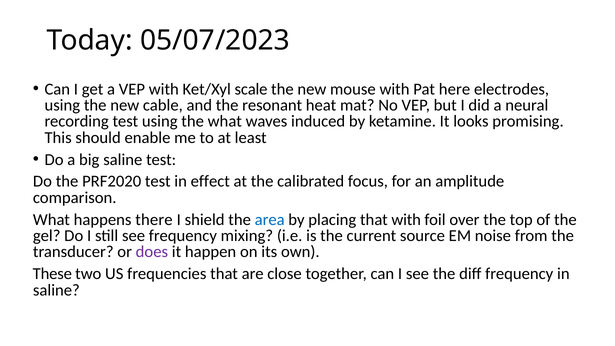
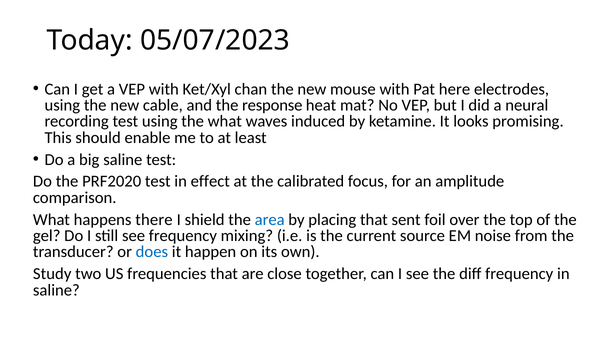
scale: scale -> chan (251, 89)
resonant: resonant -> response (272, 105)
that with: with -> sent (406, 220)
does colour: purple -> blue (152, 252)
These: These -> Study (52, 274)
